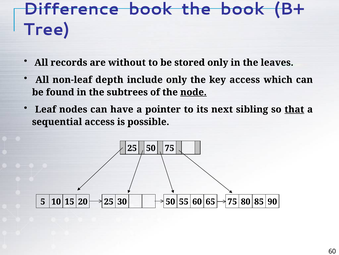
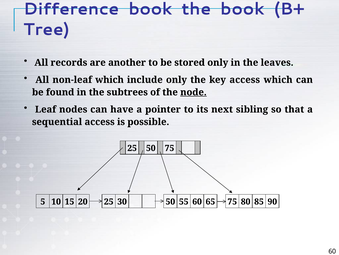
without: without -> another (127, 62)
non-leaf depth: depth -> which (110, 80)
that underline: present -> none (294, 109)
